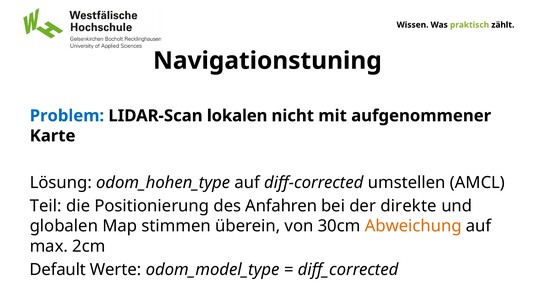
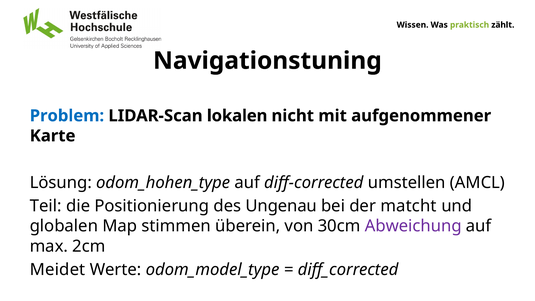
Anfahren: Anfahren -> Ungenau (281, 206)
direkte: direkte -> matcht (409, 206)
Abweichung colour: orange -> purple (413, 226)
Default: Default -> Meidet (58, 270)
